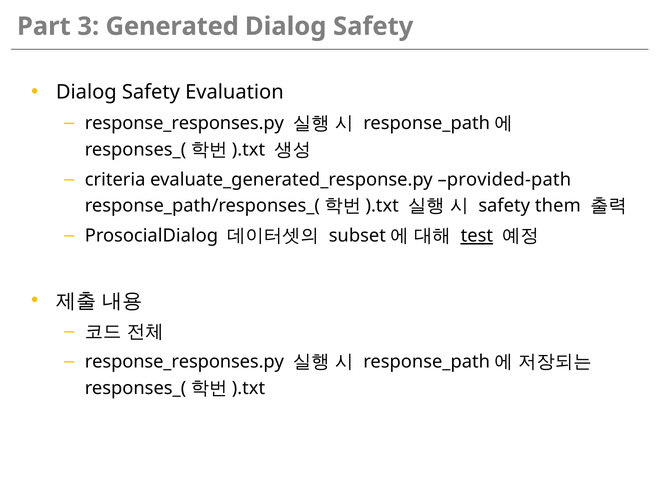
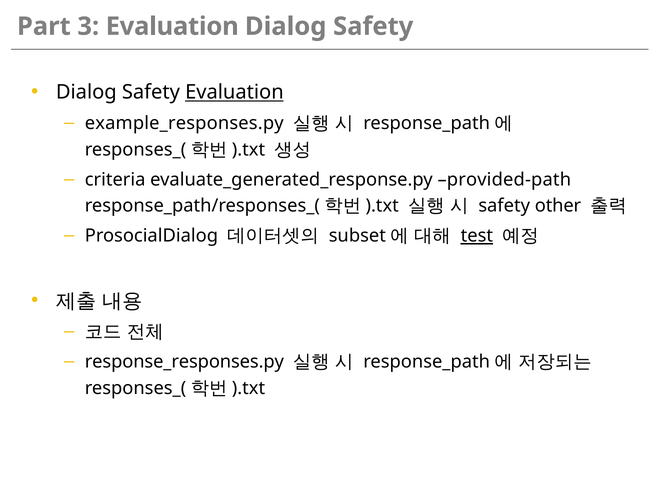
3 Generated: Generated -> Evaluation (172, 26)
Evaluation underline: none -> present (234, 92)
response_responses.py: response_responses.py -> example_responses.py (184, 123)
them: them -> other (558, 206)
